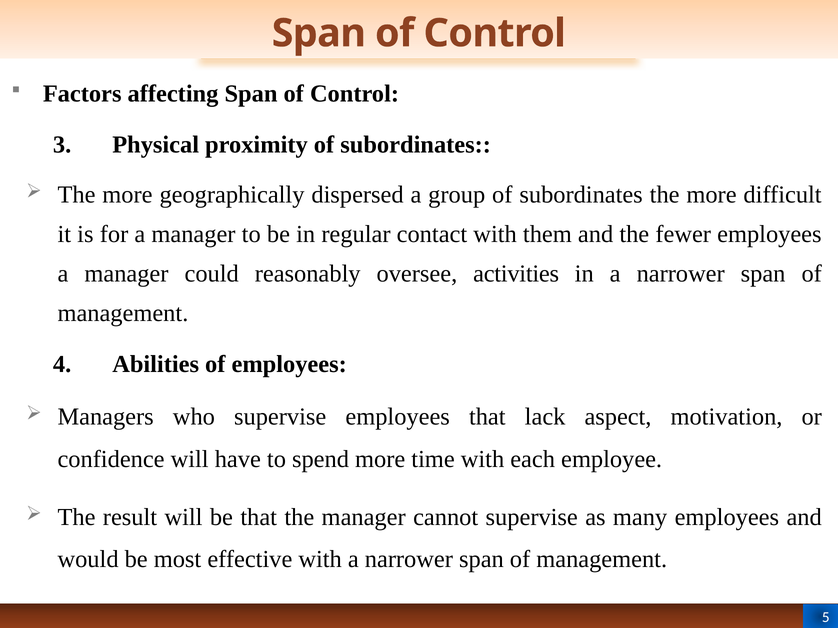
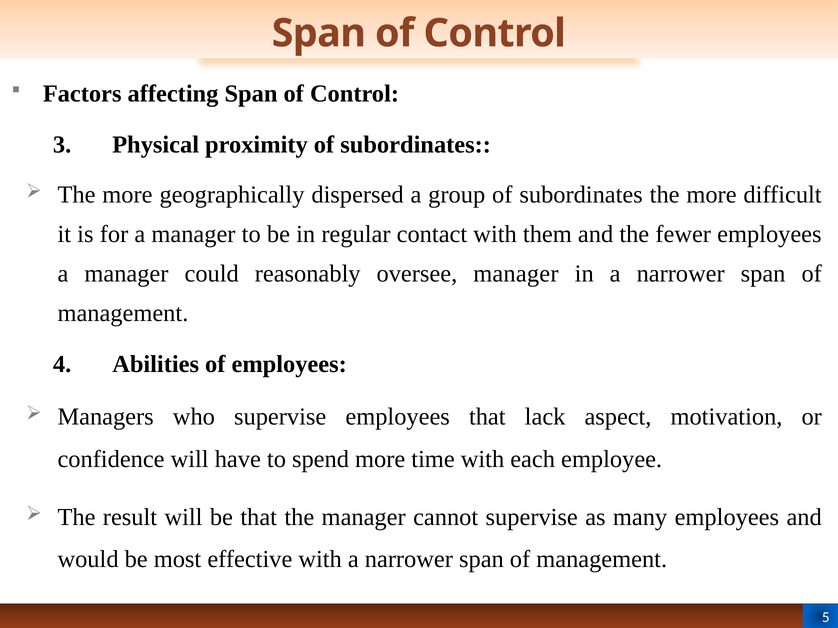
oversee activities: activities -> manager (516, 274)
